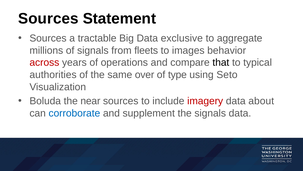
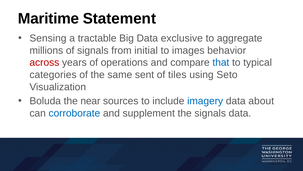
Sources: Sources -> Maritime (48, 19)
Sources: Sources -> Sensing (48, 38)
fleets: fleets -> initial (146, 50)
that colour: black -> blue (221, 62)
authorities: authorities -> categories (53, 75)
over: over -> sent (145, 75)
type: type -> tiles (177, 75)
imagery colour: red -> blue (205, 101)
